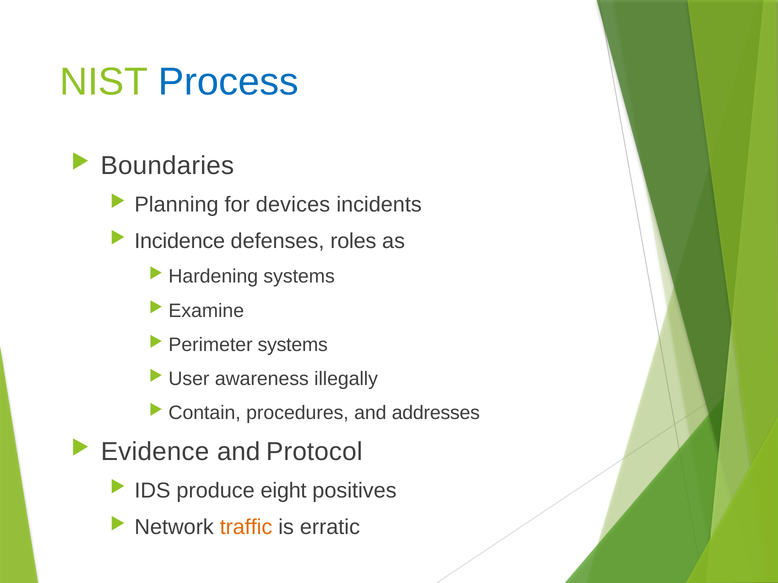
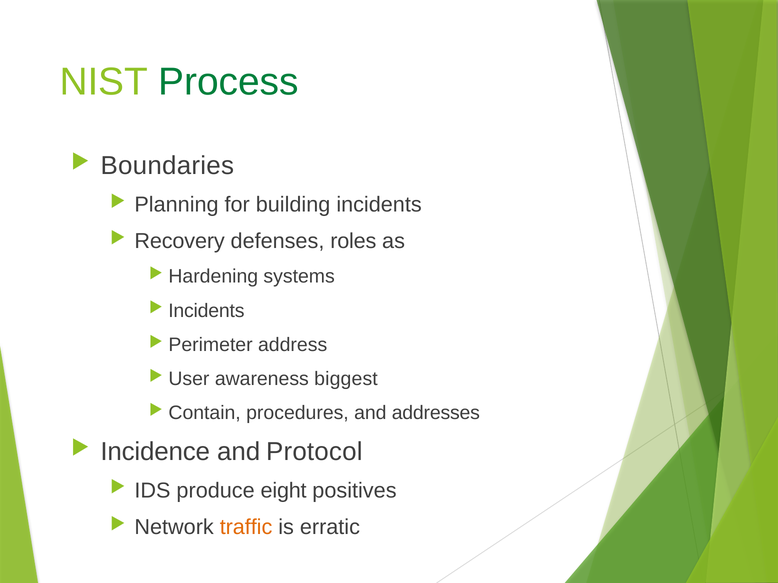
Process colour: blue -> green (228, 82)
devices: devices -> building (293, 205)
Incidence: Incidence -> Recovery (180, 241)
Examine: Examine -> Incidents (206, 311)
Perimeter systems: systems -> address (293, 345)
illegally: illegally -> biggest (346, 379)
Evidence: Evidence -> Incidence (155, 452)
